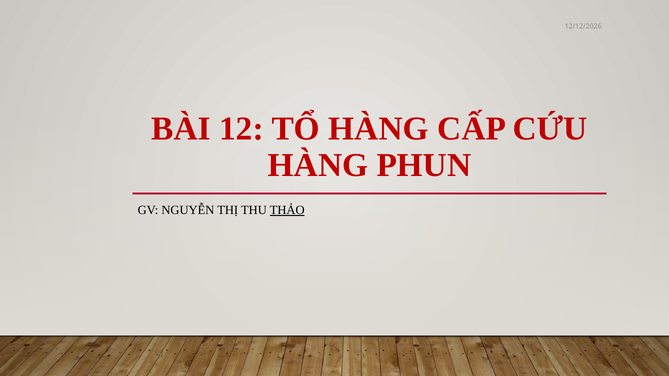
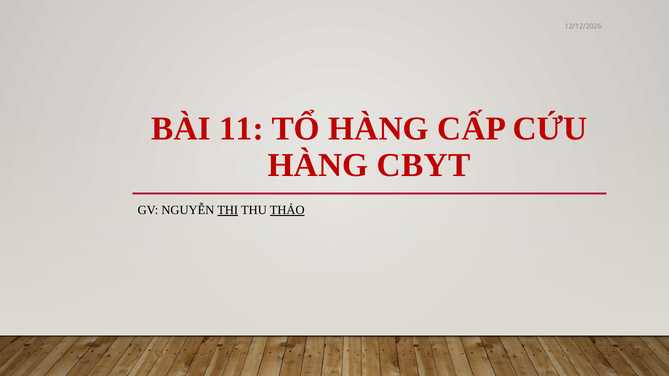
12: 12 -> 11 (241, 129)
PHUN: PHUN -> CBYT (424, 165)
THỊ underline: none -> present (228, 210)
